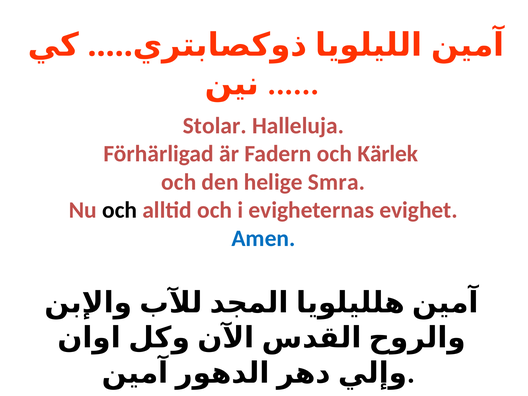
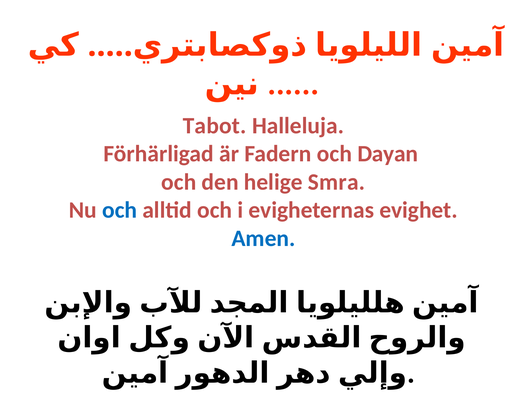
Stolar: Stolar -> Tabot (215, 126)
Kärlek: Kärlek -> Dayan (388, 154)
och colour: black -> blue (120, 210)
